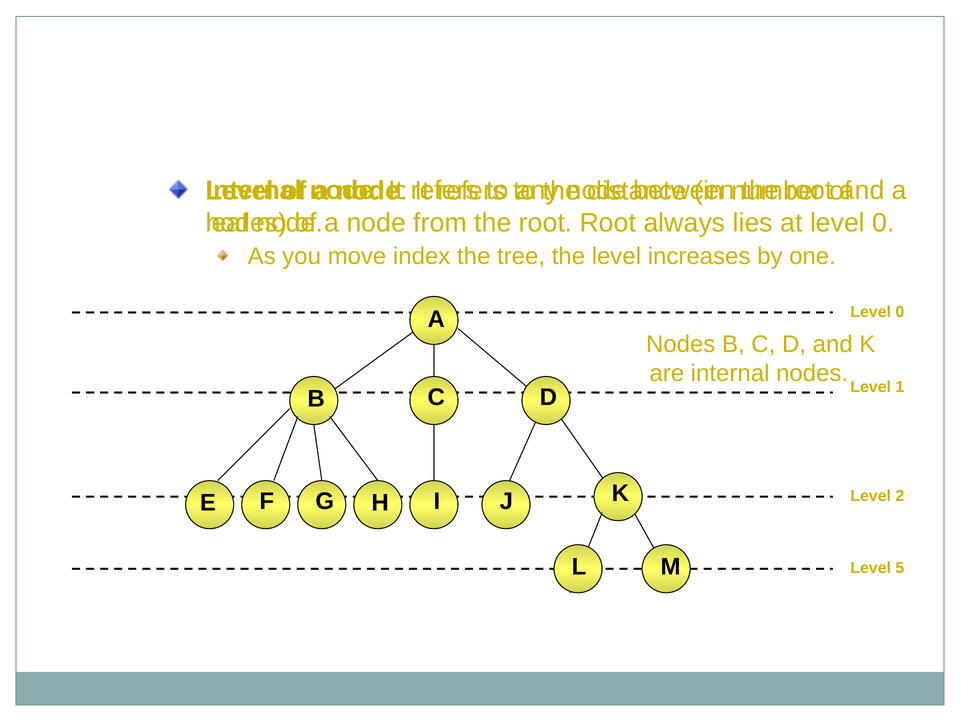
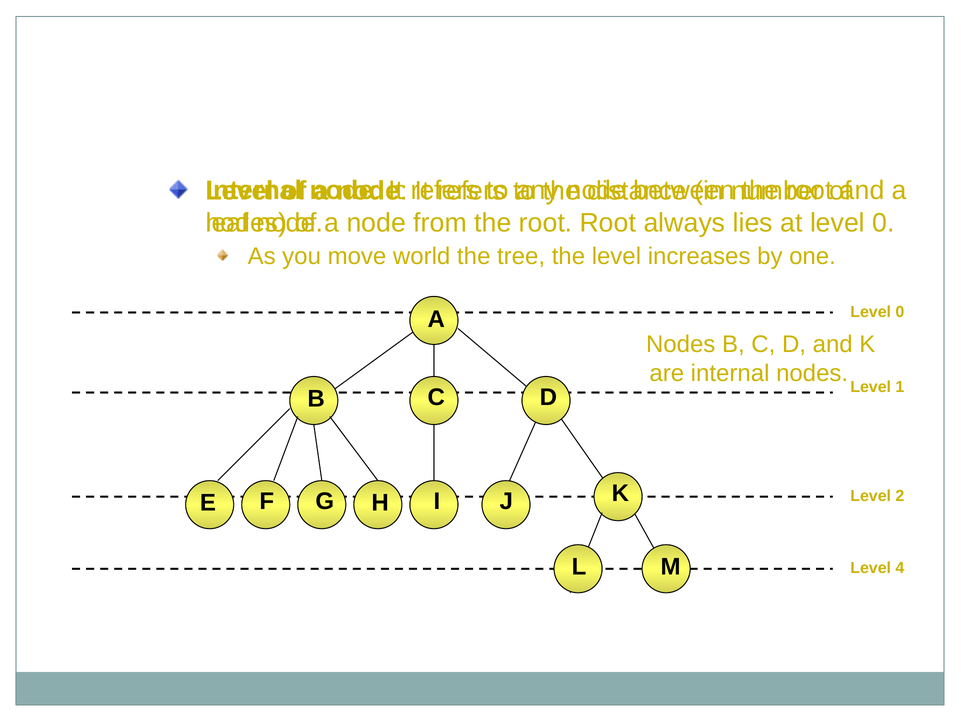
index: index -> world (422, 256)
5: 5 -> 4 (900, 568)
